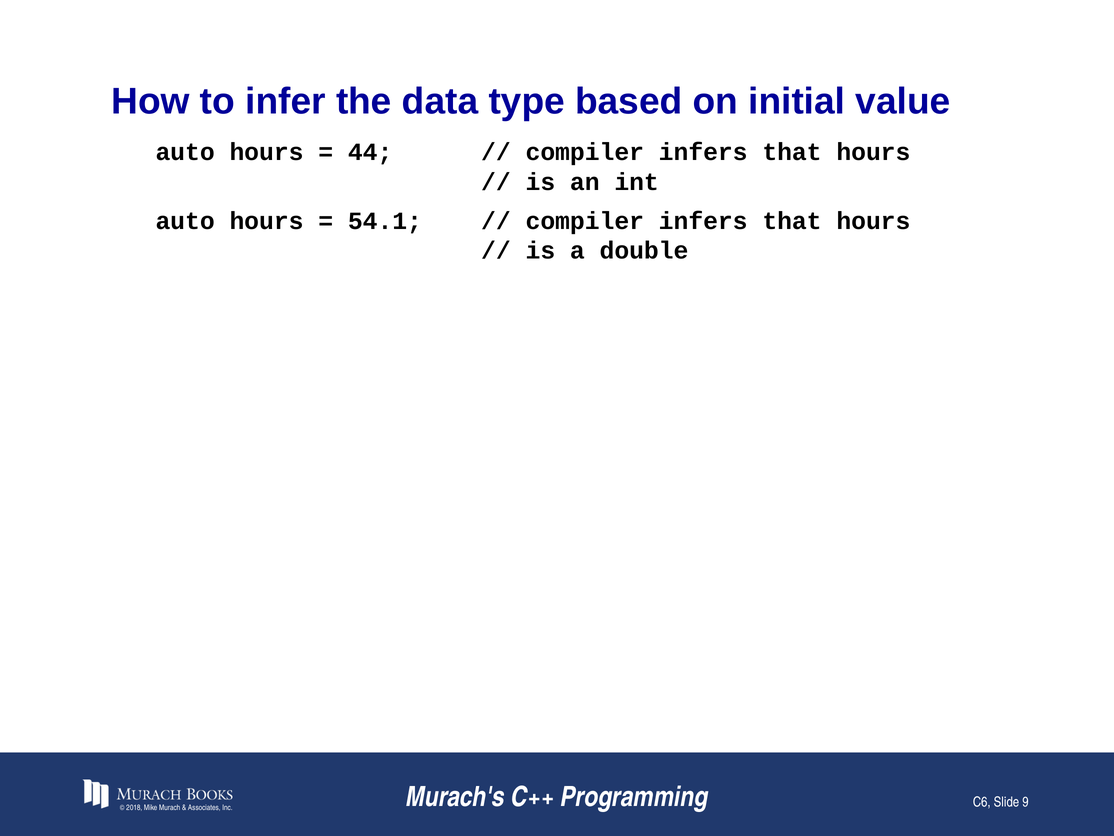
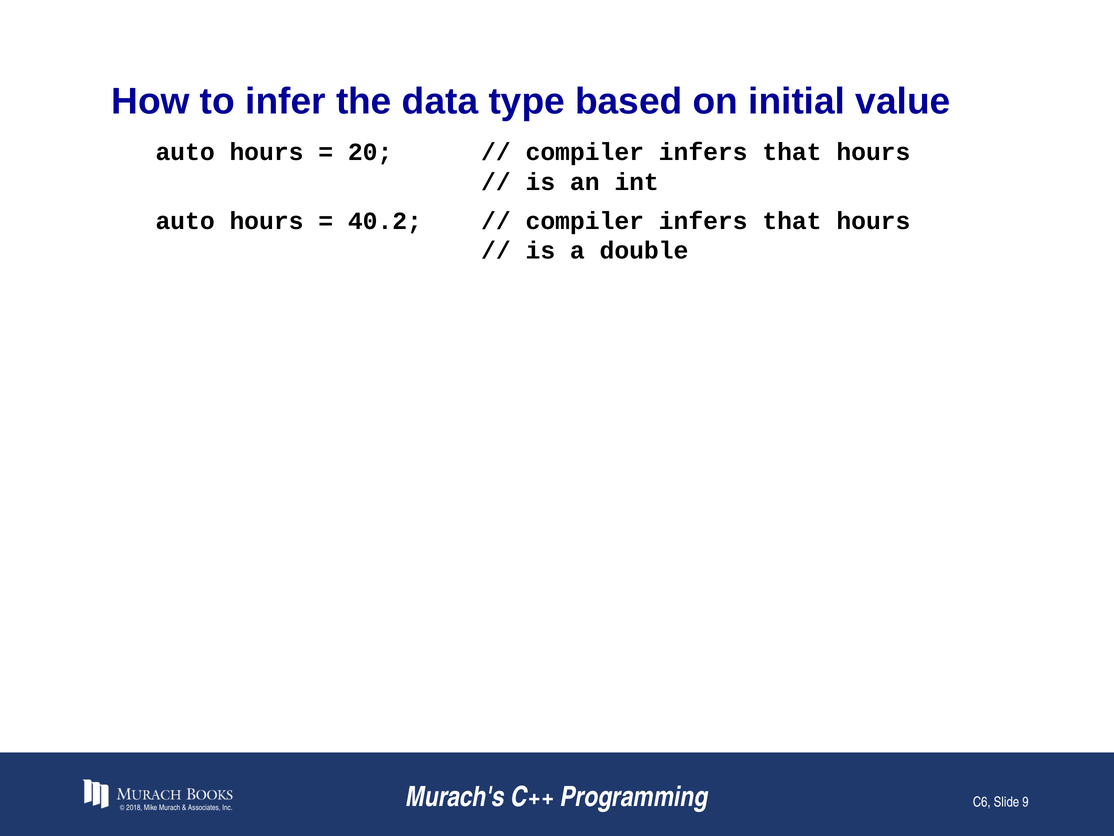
44: 44 -> 20 (370, 152)
54.1: 54.1 -> 40.2 (385, 221)
